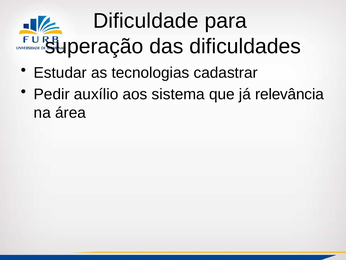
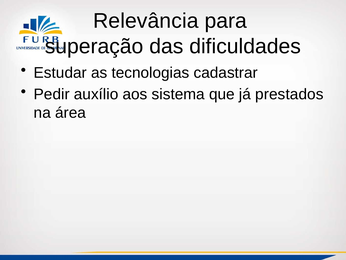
Dificuldade: Dificuldade -> Relevância (146, 21)
relevância: relevância -> prestados (289, 94)
